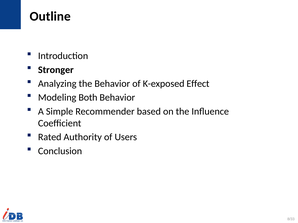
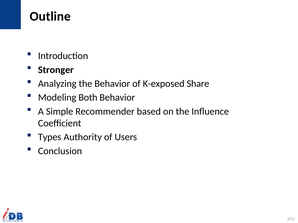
Effect: Effect -> Share (198, 84)
Rated: Rated -> Types (50, 137)
